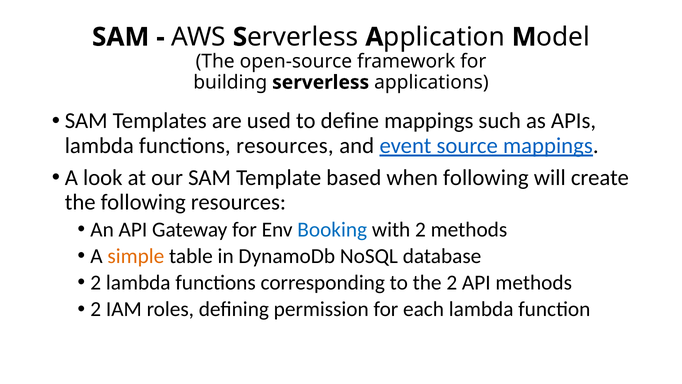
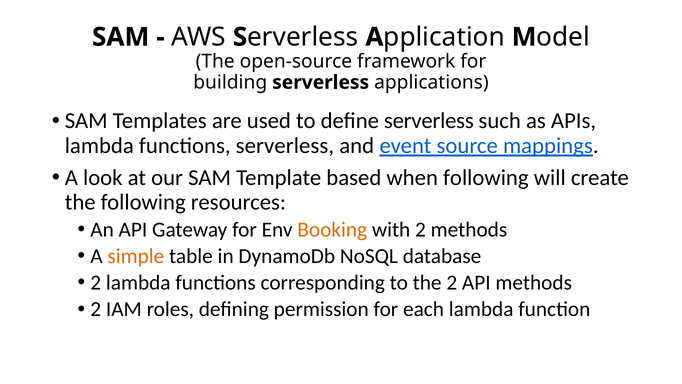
define mappings: mappings -> serverless (429, 121)
functions resources: resources -> serverless (285, 146)
Booking colour: blue -> orange (332, 229)
